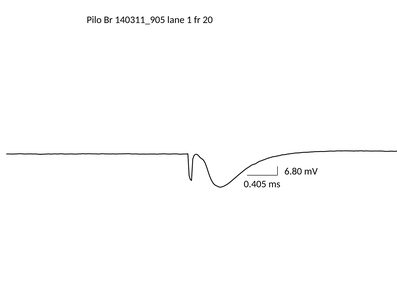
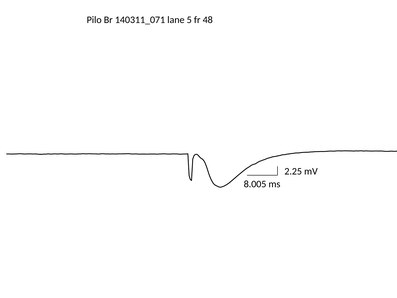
140311_905: 140311_905 -> 140311_071 (140, 20)
1: 1 -> 5 (189, 20)
20: 20 -> 48 (208, 20)
6.80: 6.80 -> 2.25 (293, 171)
0.405: 0.405 -> 8.005 (255, 184)
